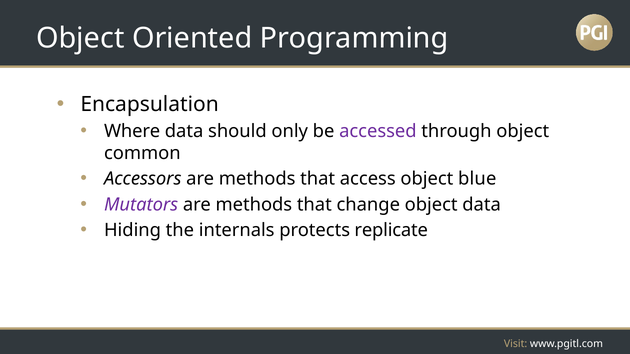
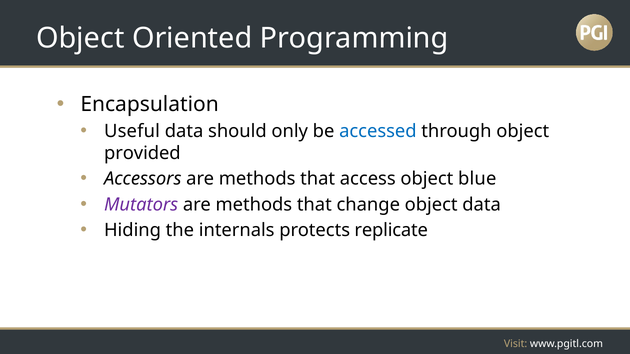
Where: Where -> Useful (132, 131)
accessed colour: purple -> blue (378, 131)
common: common -> provided (142, 153)
